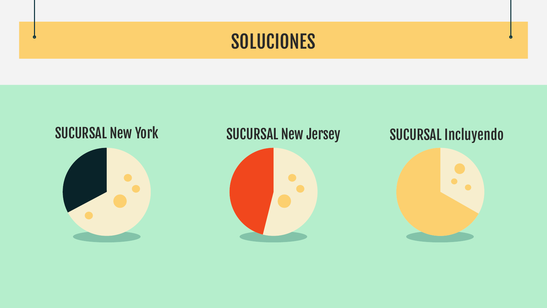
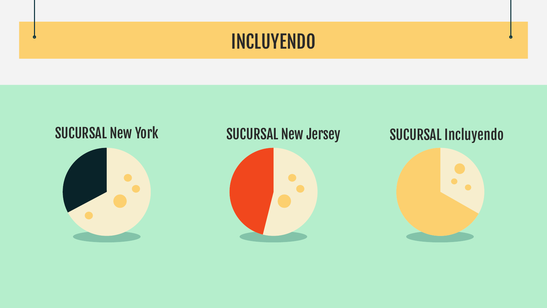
SOLUCIONES: SOLUCIONES -> INCLUYENDO (273, 43)
